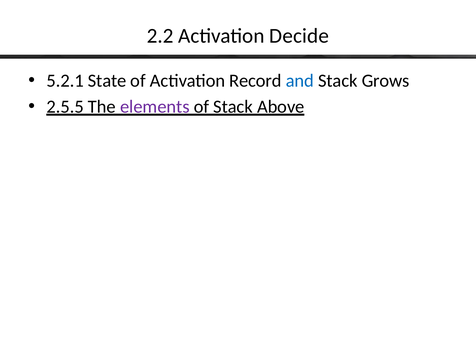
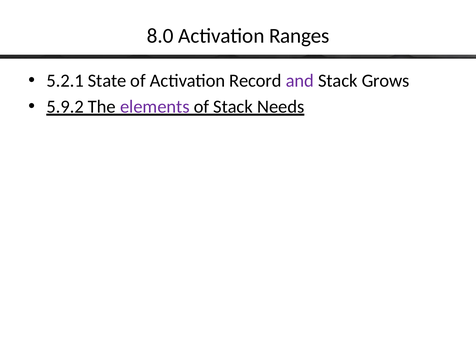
2.2: 2.2 -> 8.0 (160, 36)
Decide: Decide -> Ranges (299, 36)
and colour: blue -> purple (300, 81)
2.5.5: 2.5.5 -> 5.9.2 (65, 107)
Above: Above -> Needs (281, 107)
